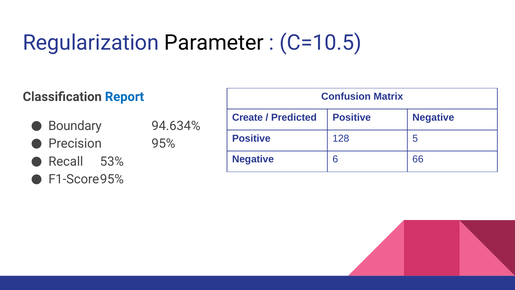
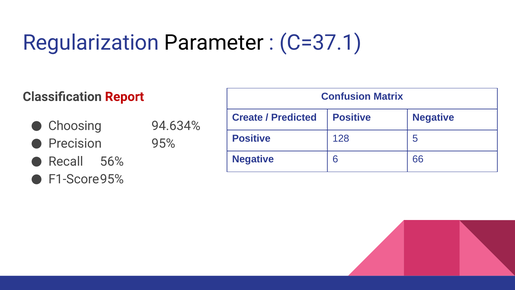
C=10.5: C=10.5 -> C=37.1 (321, 43)
Report colour: blue -> red (124, 97)
Boundary: Boundary -> Choosing (75, 126)
53%: 53% -> 56% (112, 161)
